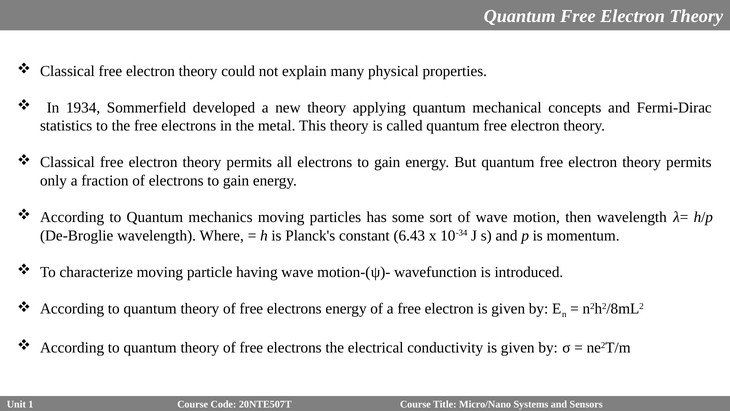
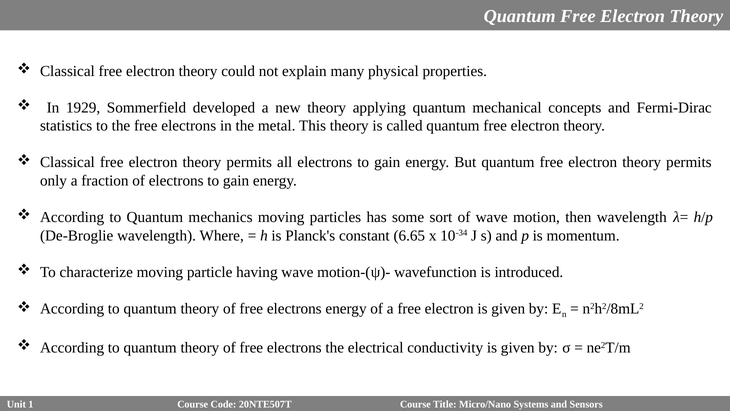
1934: 1934 -> 1929 (83, 108)
6.43: 6.43 -> 6.65 (409, 235)
